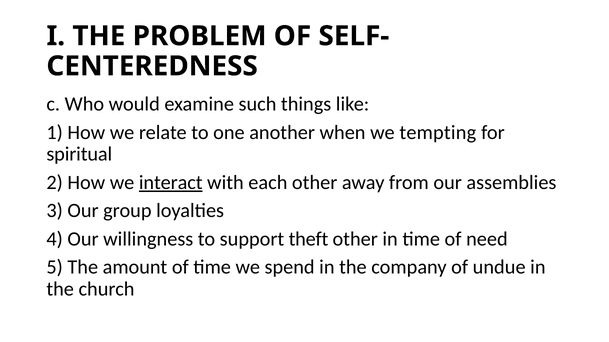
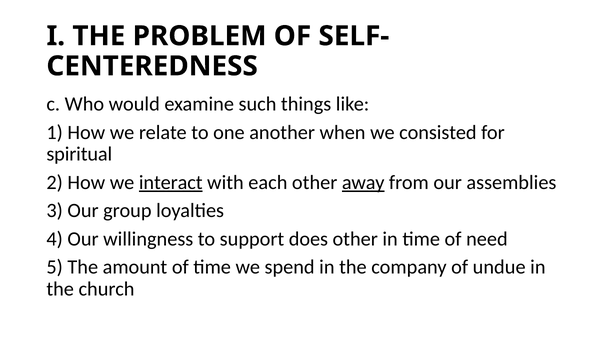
tempting: tempting -> consisted (438, 133)
away underline: none -> present (363, 183)
theft: theft -> does (308, 239)
